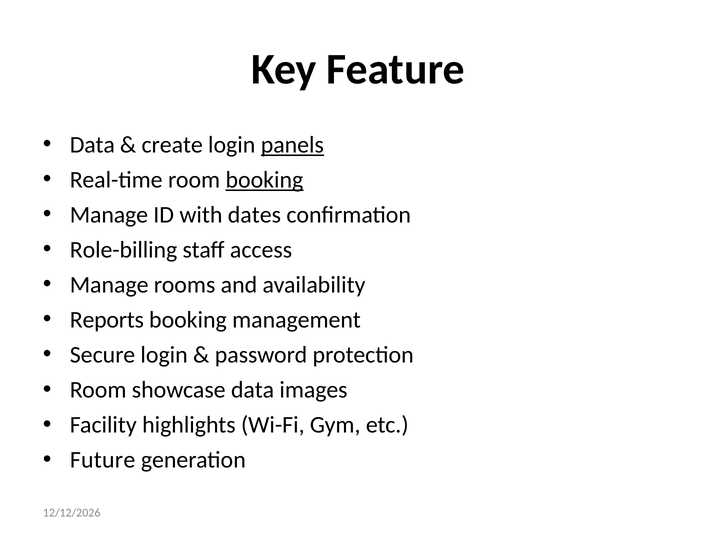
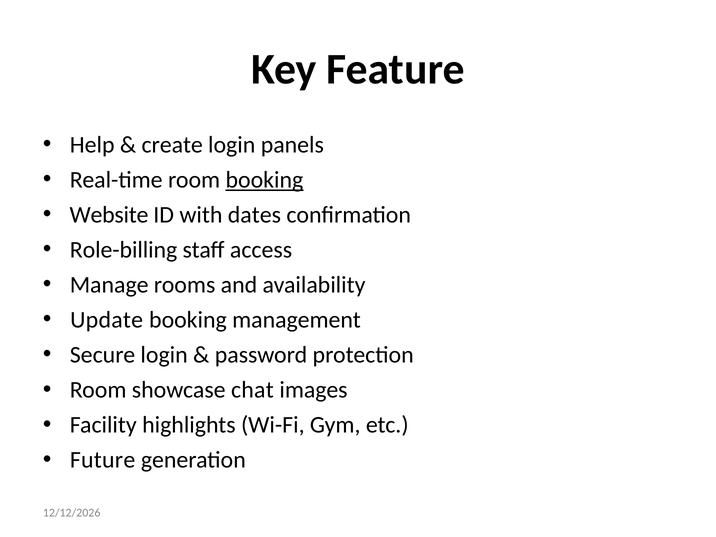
Data: Data -> Help (92, 145)
panels underline: present -> none (292, 145)
Manage: Manage -> Website (109, 215)
Reports: Reports -> Update (107, 320)
showcase data: data -> chat (252, 390)
